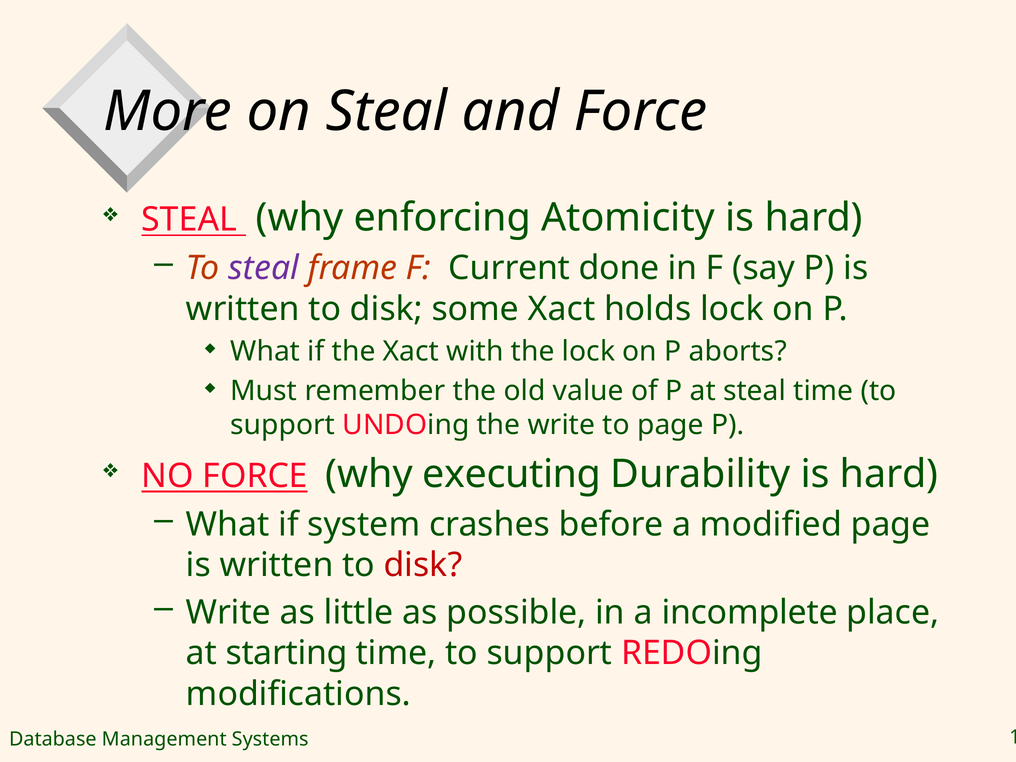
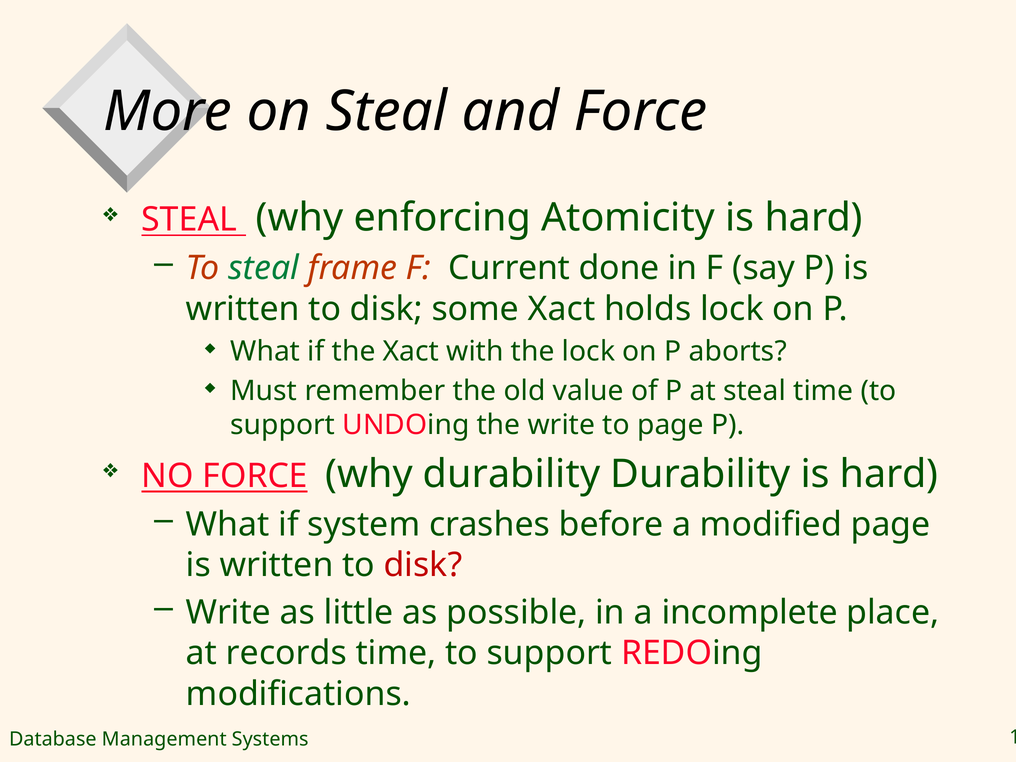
steal colour: purple -> green (264, 268)
why executing: executing -> durability (512, 474)
starting: starting -> records (286, 653)
